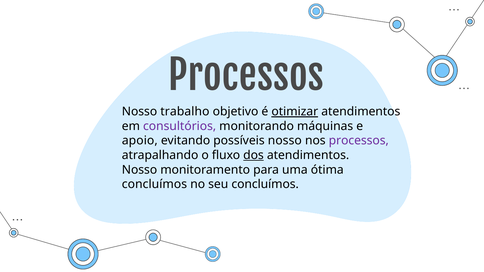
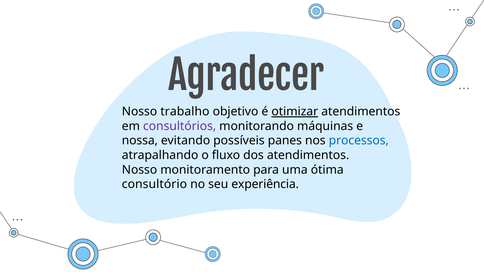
Processos: Processos -> Agradecer (246, 77)
apoio: apoio -> nossa (140, 141)
possíveis nosso: nosso -> panes (285, 141)
processos colour: purple -> blue (359, 141)
dos underline: present -> none (254, 155)
concluímos: concluímos -> consultório (154, 184)
seu concluímos: concluímos -> experiência (265, 184)
